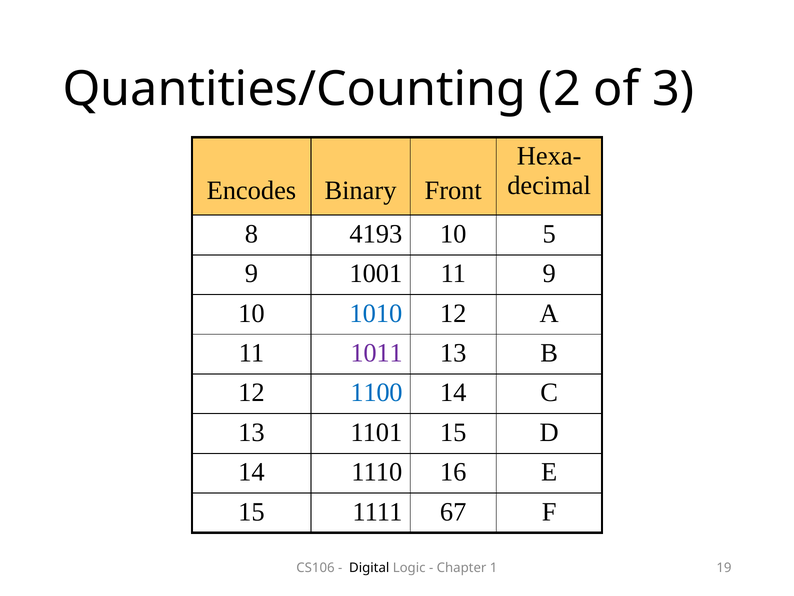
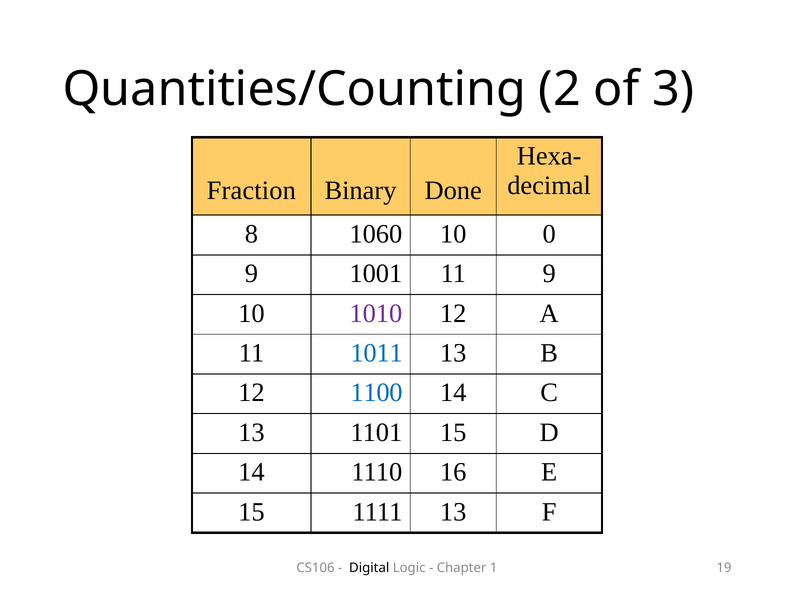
Encodes: Encodes -> Fraction (251, 190)
Front: Front -> Done (453, 190)
4193: 4193 -> 1060 (376, 234)
5: 5 -> 0 (549, 234)
1010 colour: blue -> purple (376, 313)
1011 colour: purple -> blue (377, 353)
1111 67: 67 -> 13 (453, 511)
